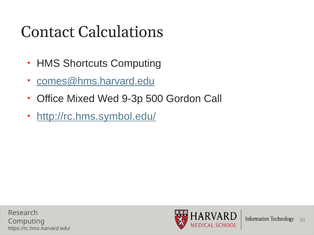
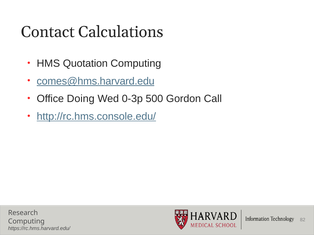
Shortcuts: Shortcuts -> Quotation (85, 64)
Mixed: Mixed -> Doing (81, 99)
9-3p: 9-3p -> 0-3p (132, 99)
http://rc.hms.symbol.edu/: http://rc.hms.symbol.edu/ -> http://rc.hms.console.edu/ (96, 117)
